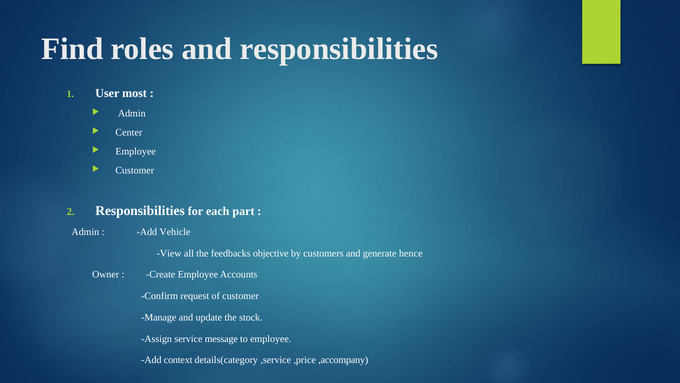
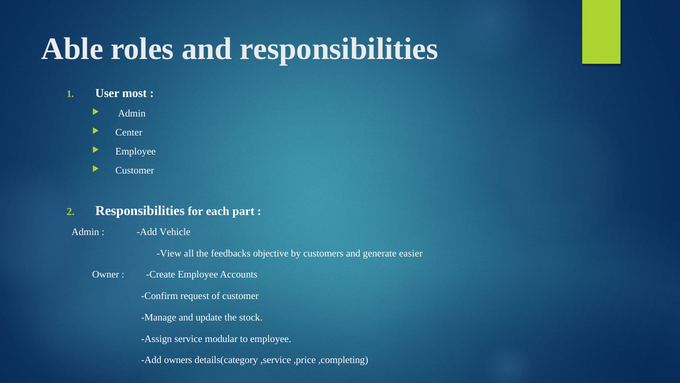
Find: Find -> Able (72, 49)
hence: hence -> easier (411, 253)
message: message -> modular (221, 338)
context: context -> owners (178, 360)
,accompany: ,accompany -> ,completing (343, 360)
